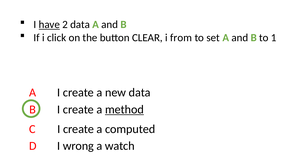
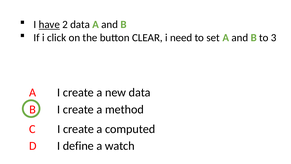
from: from -> need (181, 38)
1: 1 -> 3 (274, 38)
method underline: present -> none (124, 109)
wrong: wrong -> define (78, 146)
